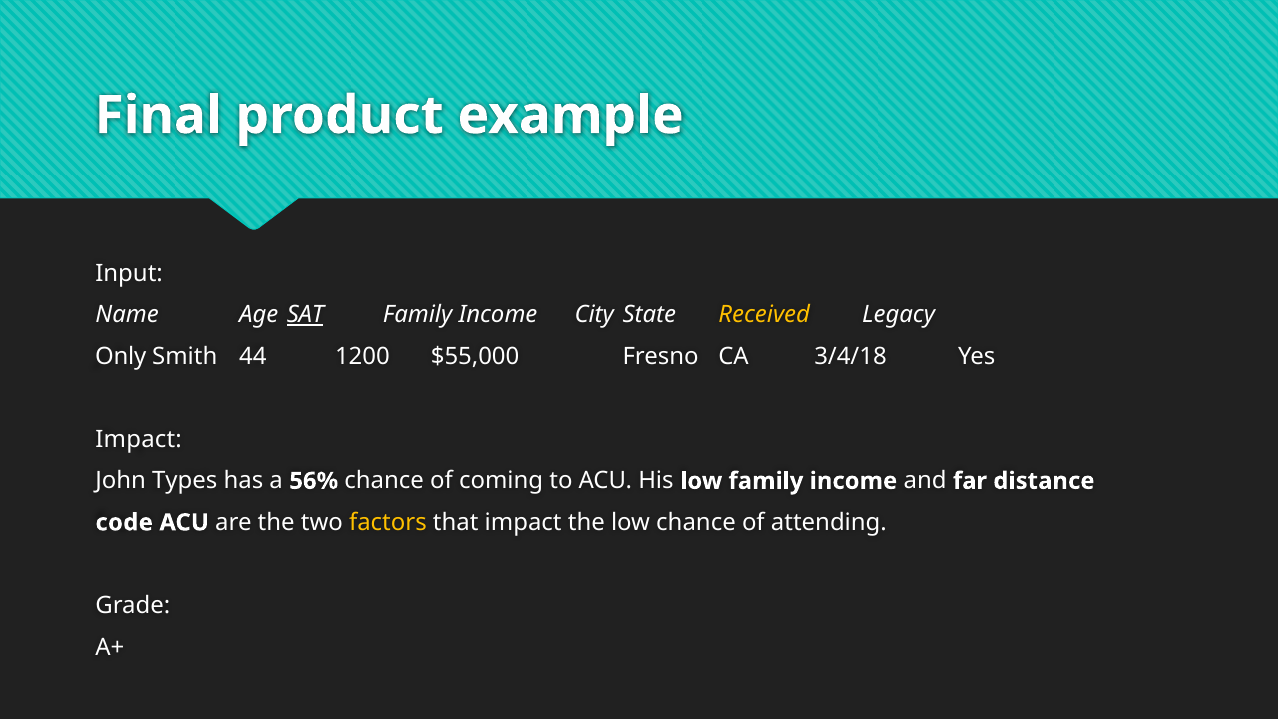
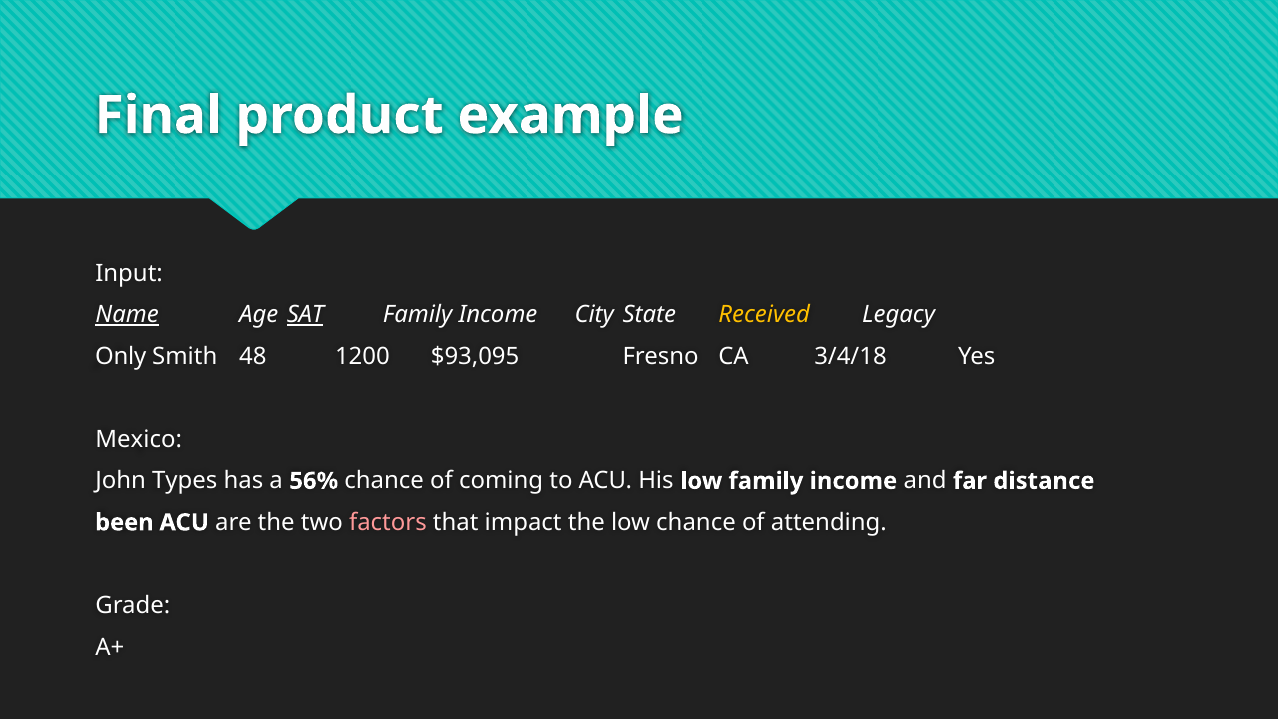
Name underline: none -> present (127, 315)
44: 44 -> 48 (253, 356)
$55,000: $55,000 -> $93,095 (475, 356)
Impact: Impact -> Mexico (139, 439)
code: code -> been (124, 522)
factors colour: yellow -> pink (388, 522)
